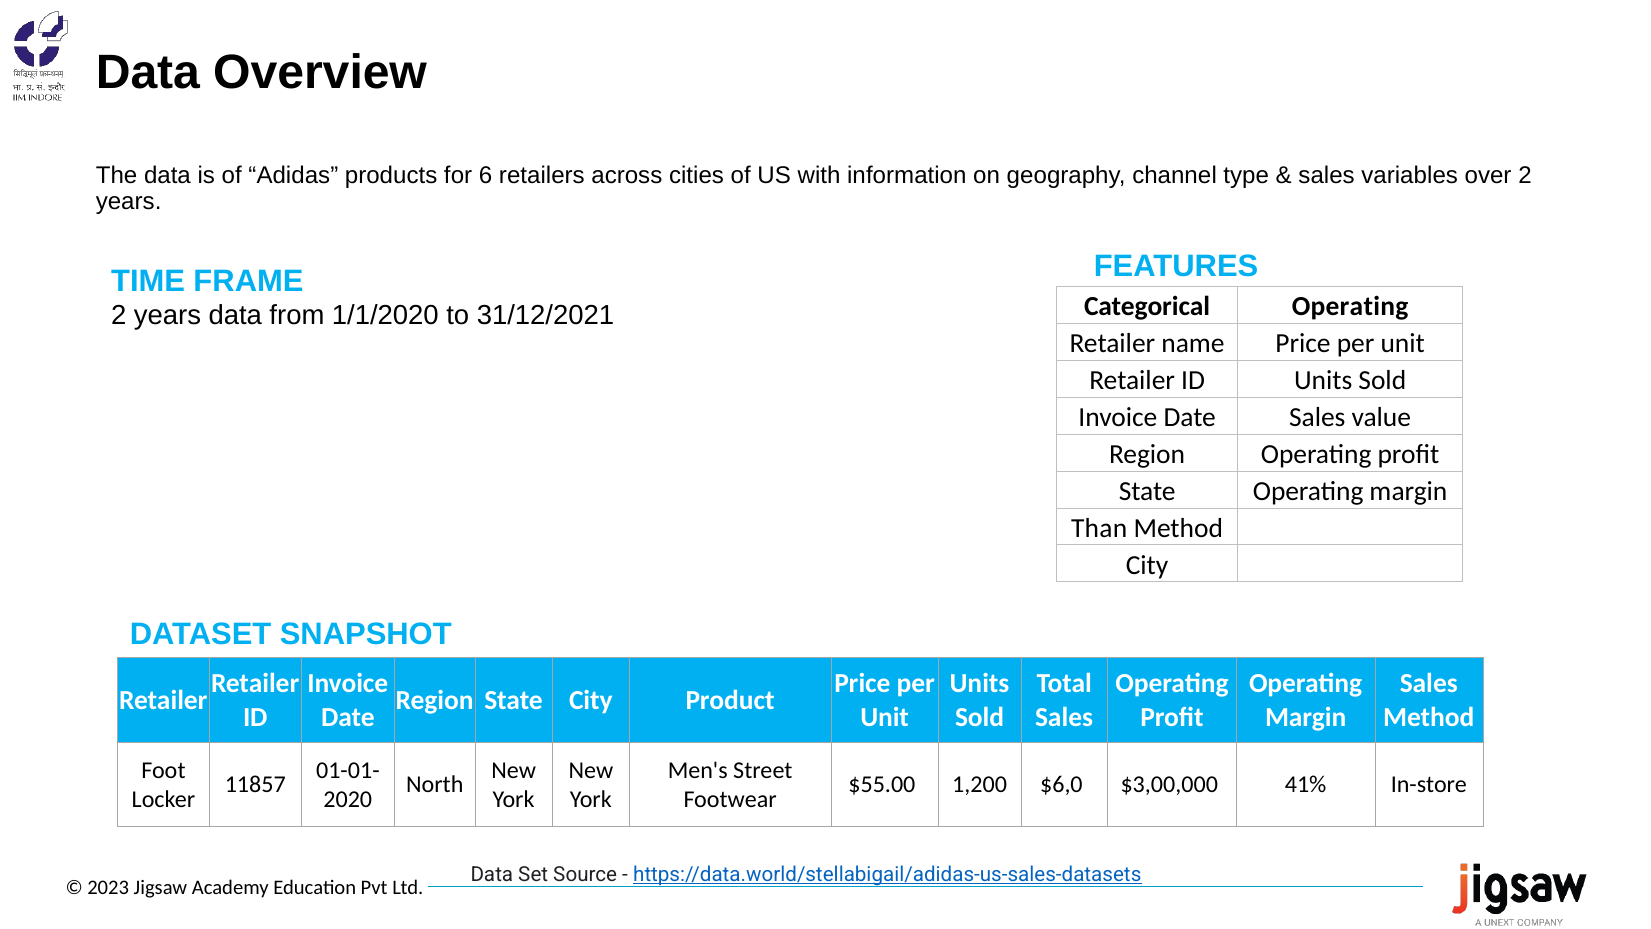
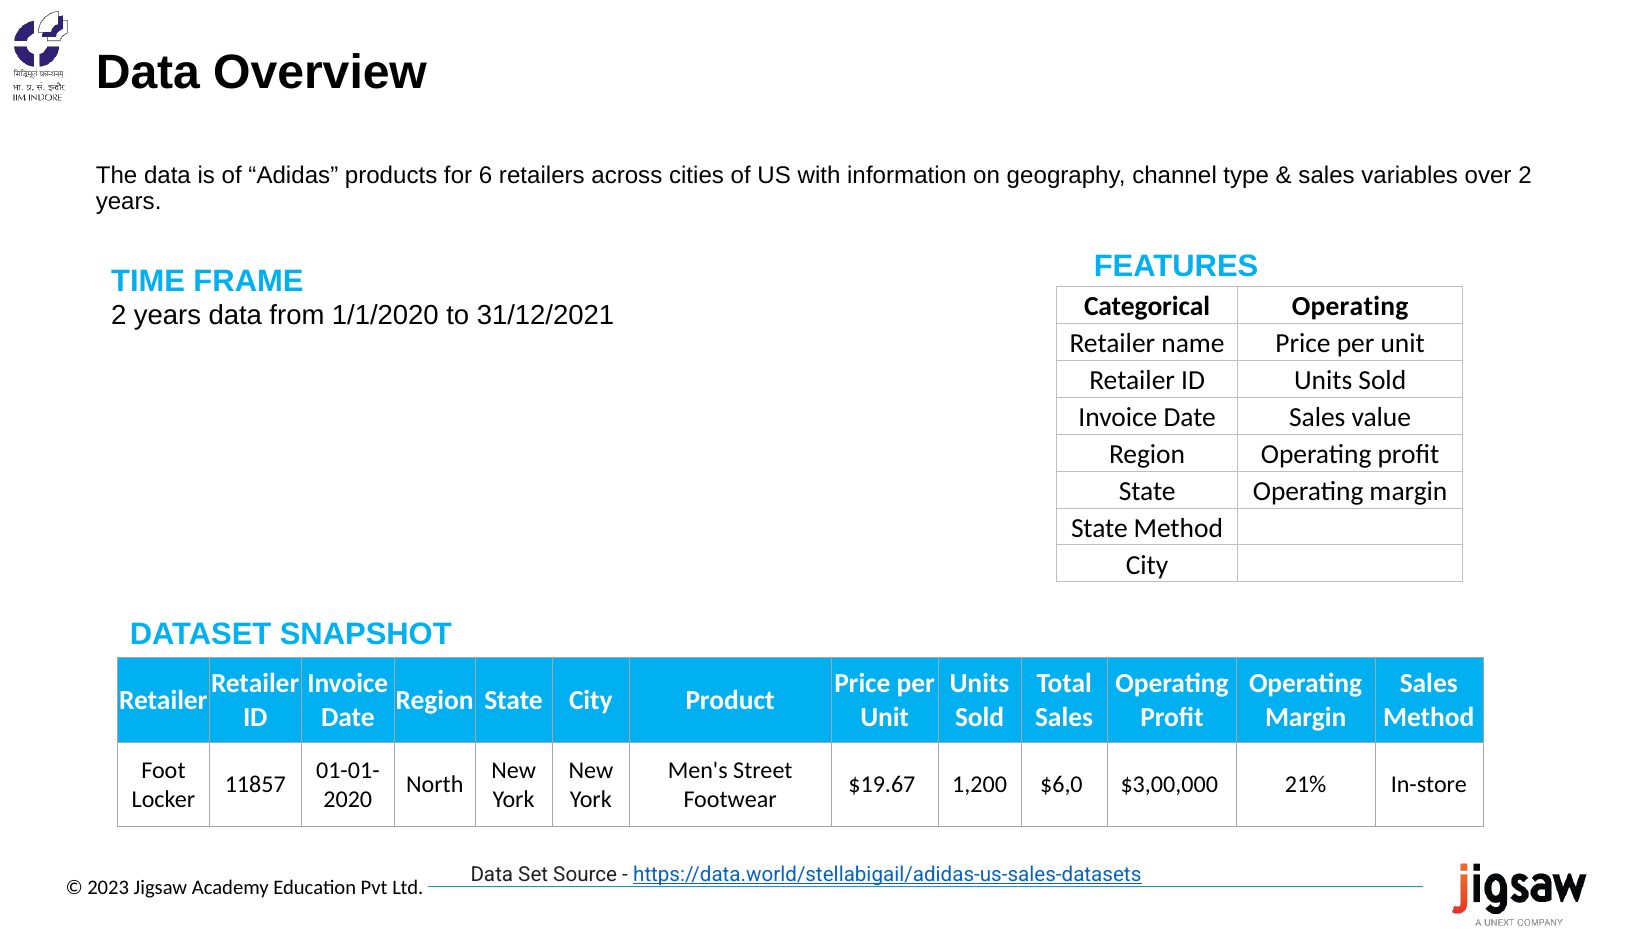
Than: Than -> State (1099, 528)
$55.00: $55.00 -> $19.67 (882, 785)
41%: 41% -> 21% (1306, 785)
